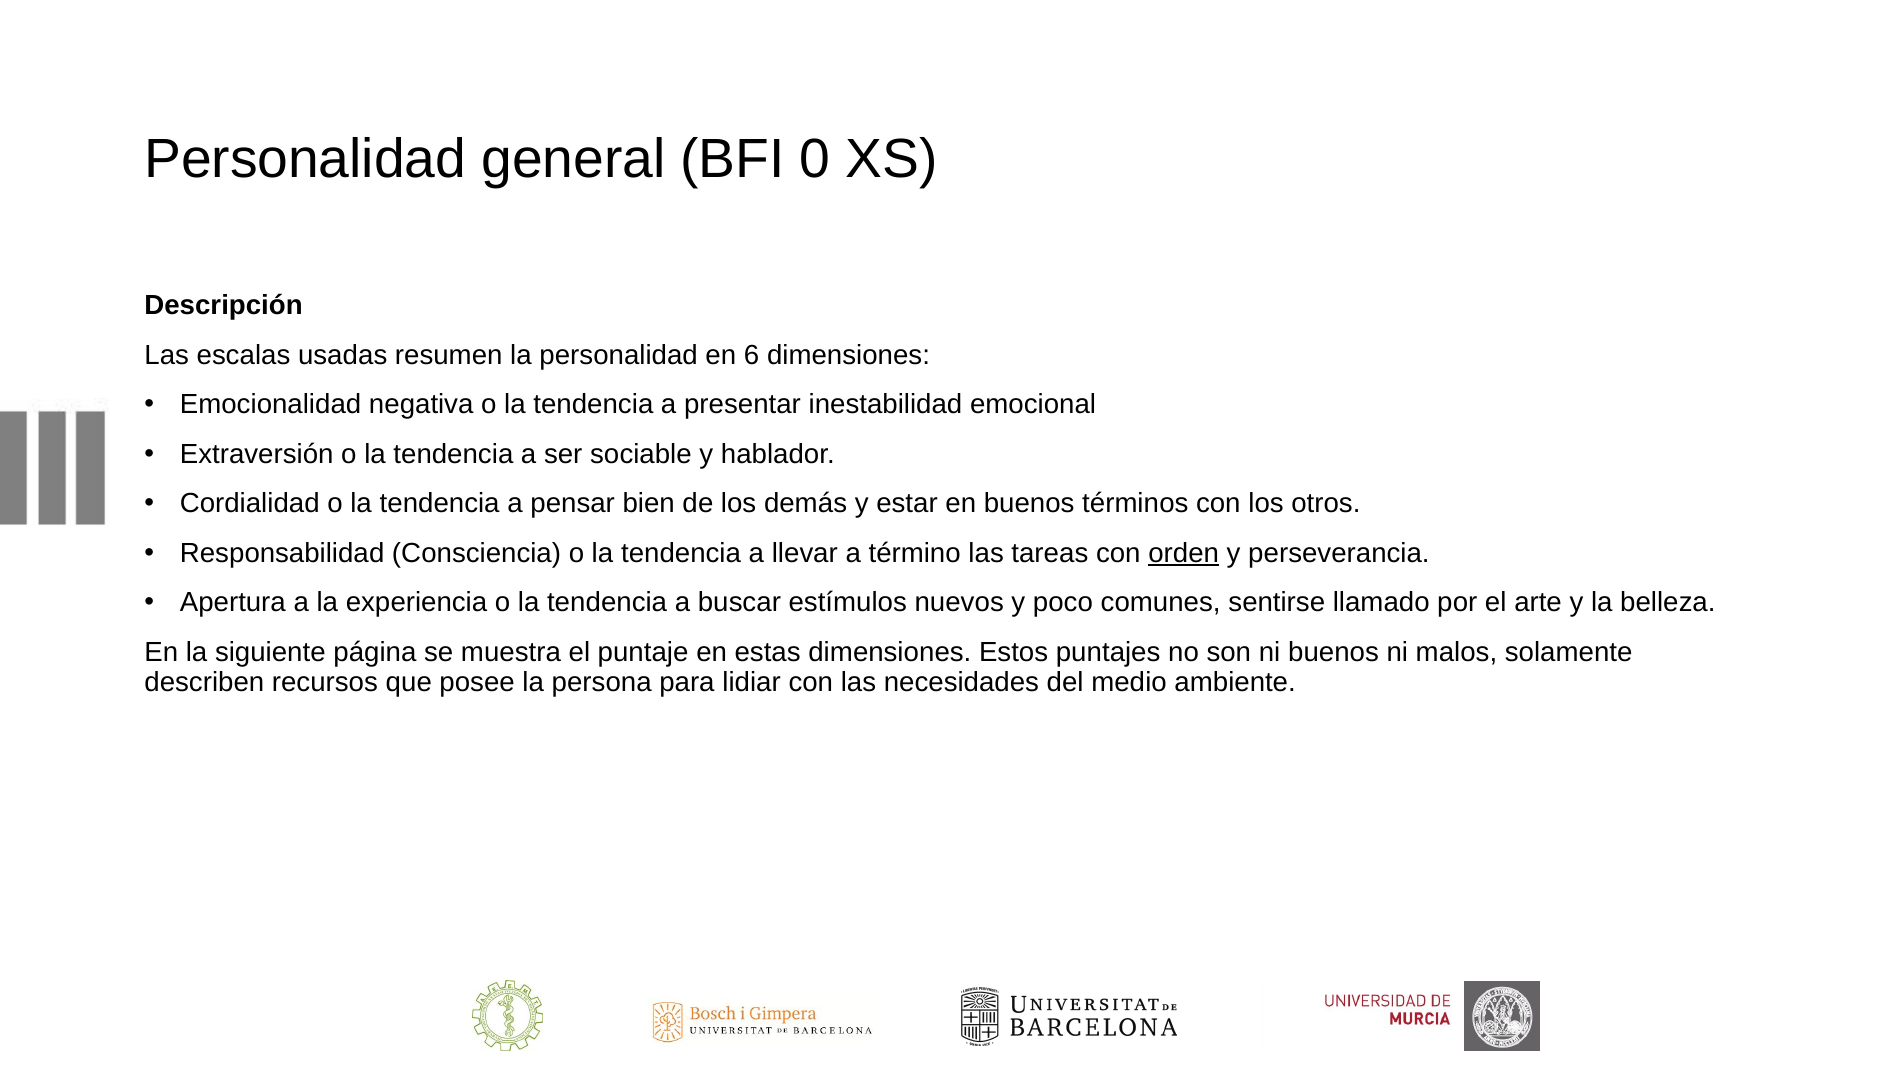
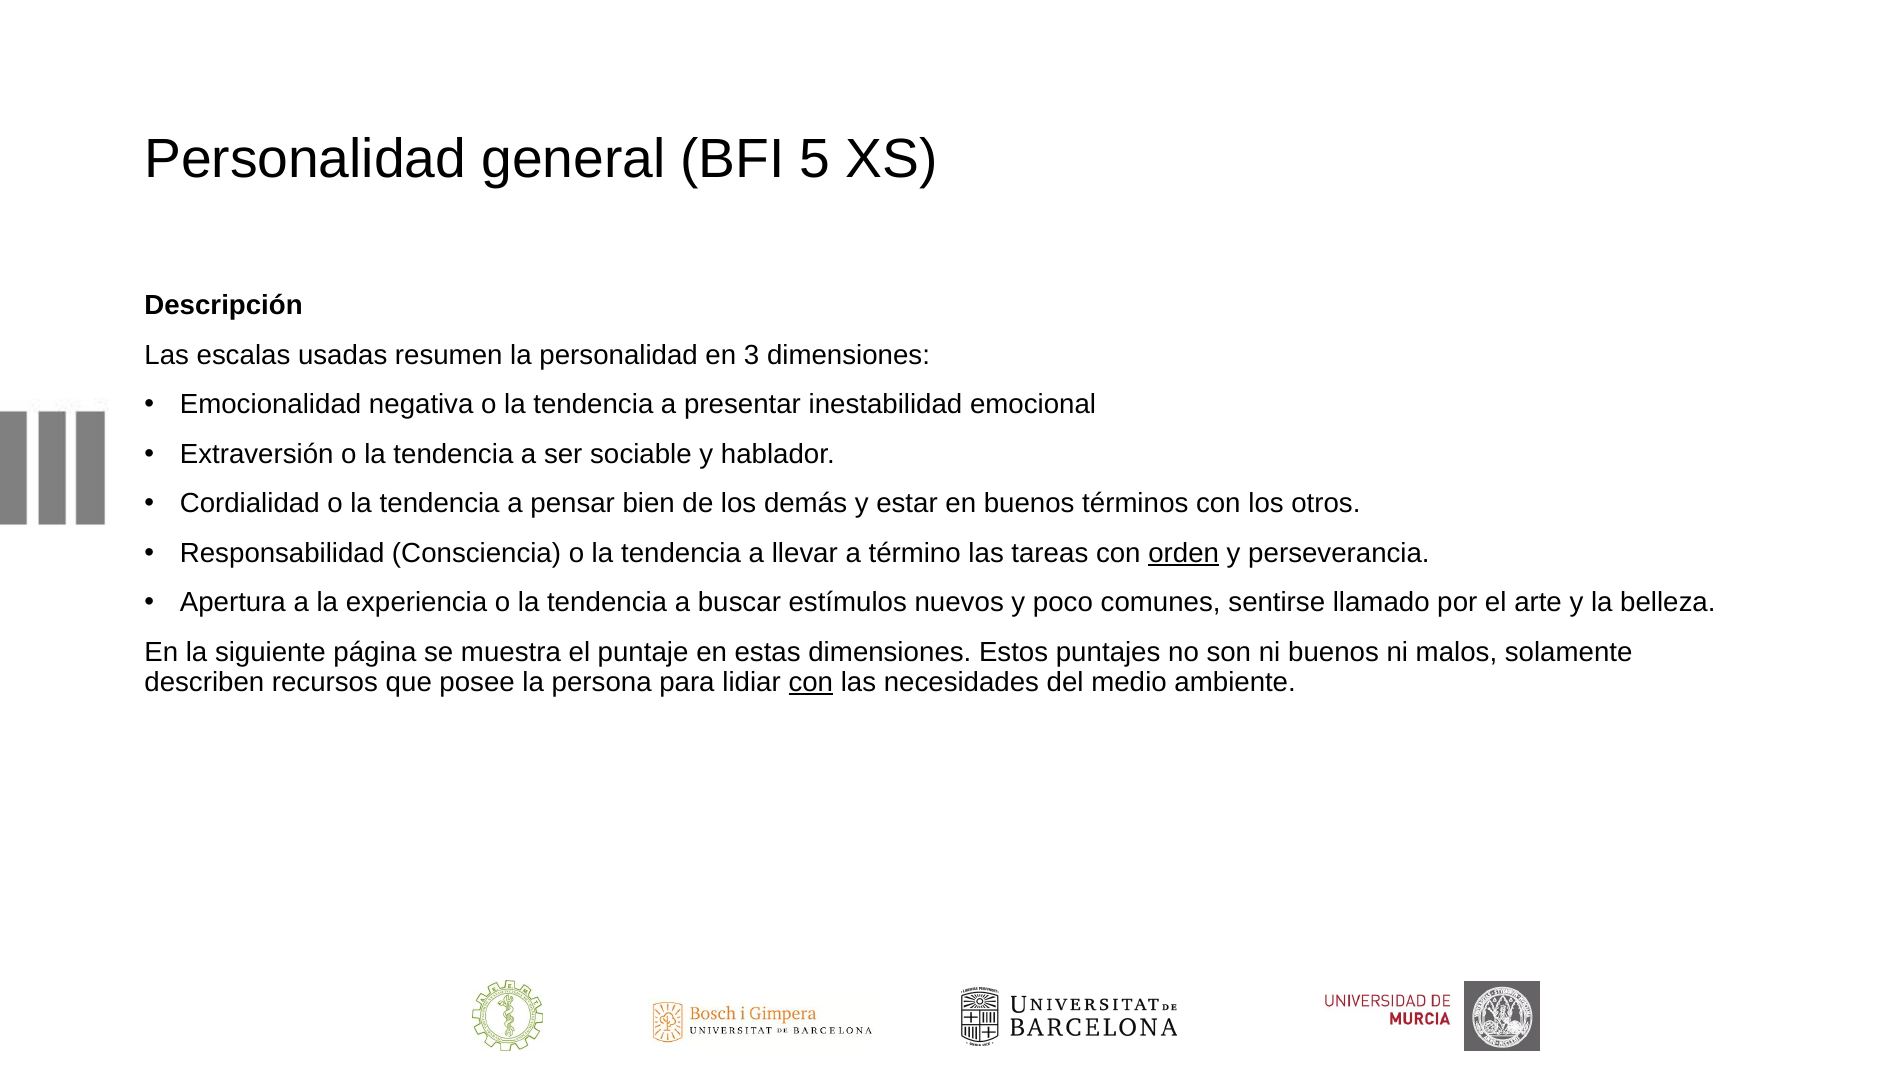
0: 0 -> 5 (815, 159)
6: 6 -> 3 (752, 355)
con underline: none -> present (811, 683)
